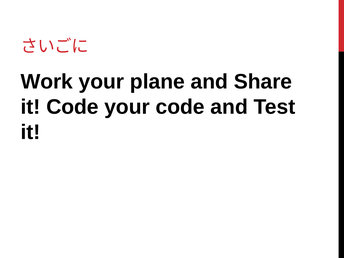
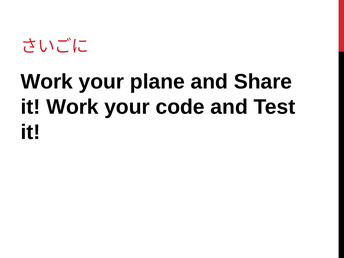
it Code: Code -> Work (72, 107)
